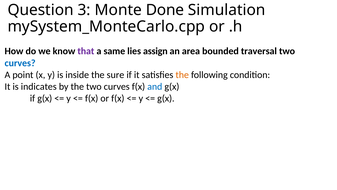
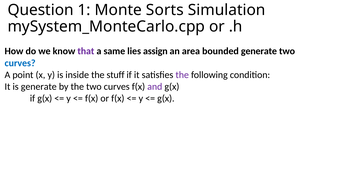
3: 3 -> 1 (84, 10)
Done: Done -> Sorts (165, 10)
bounded traversal: traversal -> generate (259, 51)
sure: sure -> stuff (116, 75)
the colour: orange -> purple (182, 75)
is indicates: indicates -> generate (39, 86)
and colour: blue -> purple (155, 86)
